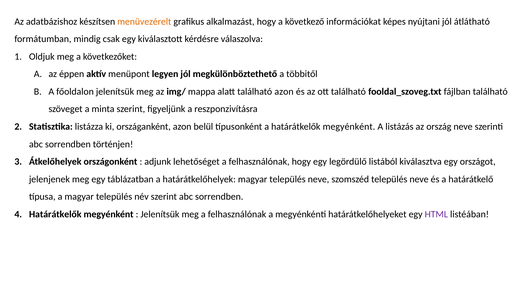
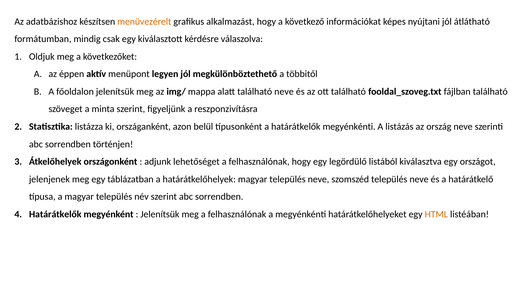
található azon: azon -> neve (284, 92)
a határátkelők megyénként: megyénként -> megyénkénti (349, 127)
HTML colour: purple -> orange (436, 214)
